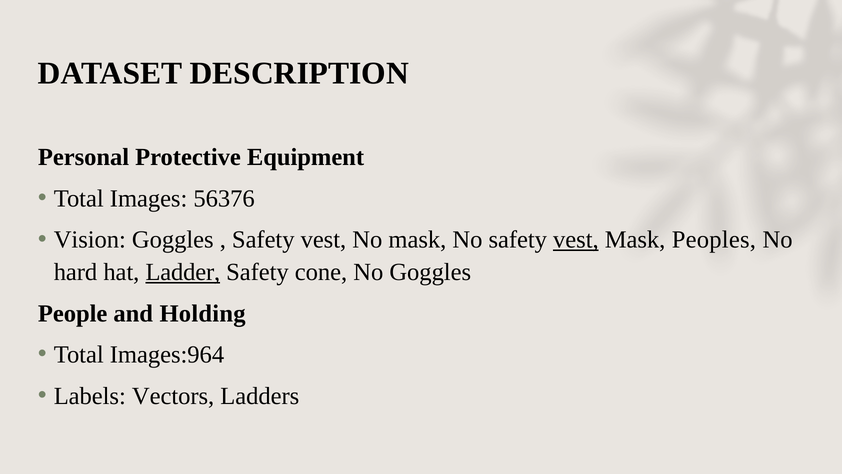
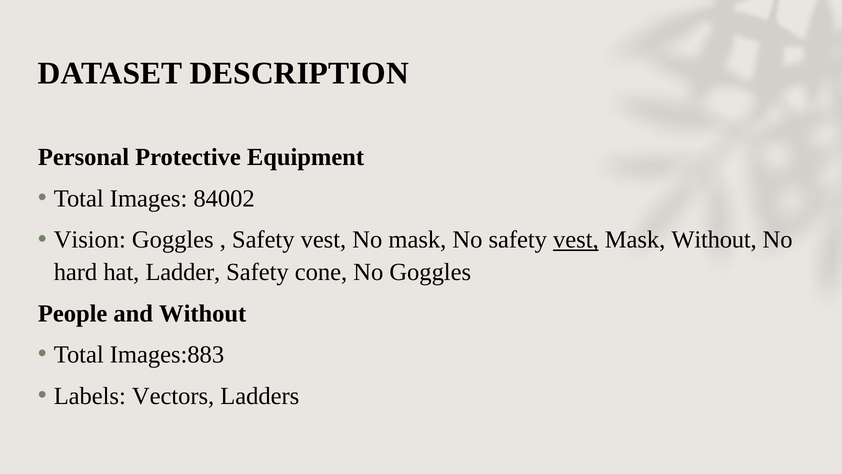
56376: 56376 -> 84002 (224, 198)
Mask Peoples: Peoples -> Without (714, 240)
Ladder underline: present -> none (183, 272)
and Holding: Holding -> Without (203, 313)
Images:964: Images:964 -> Images:883 (167, 354)
